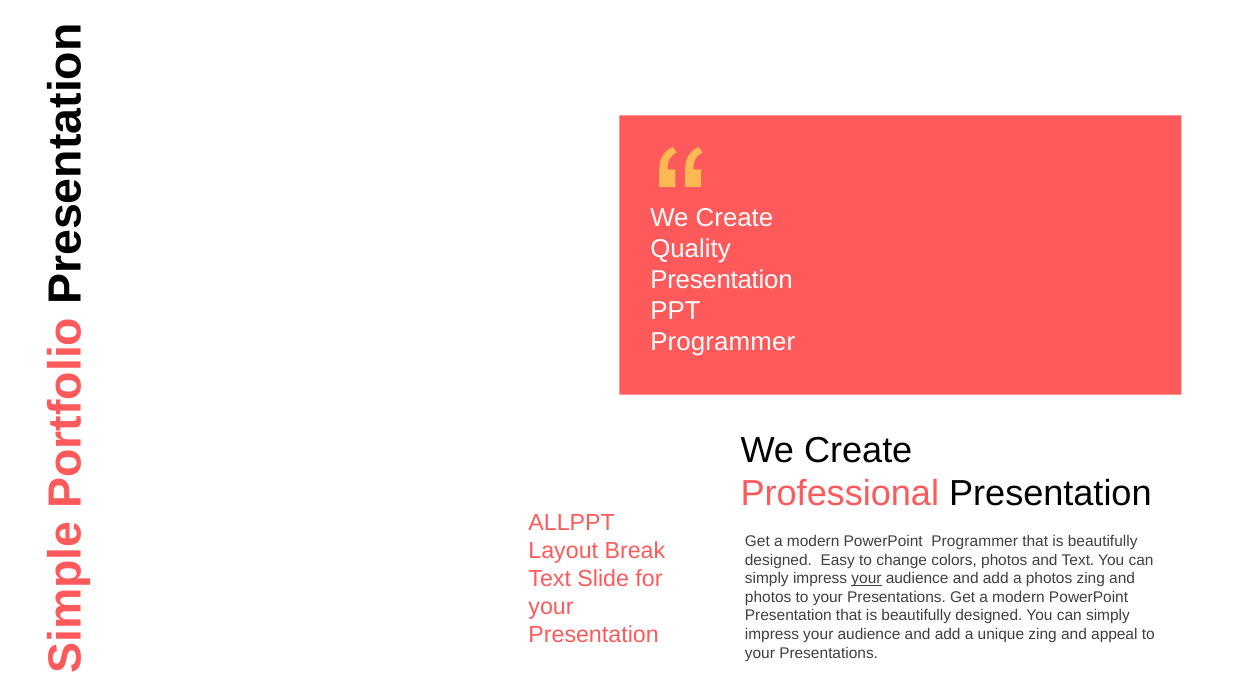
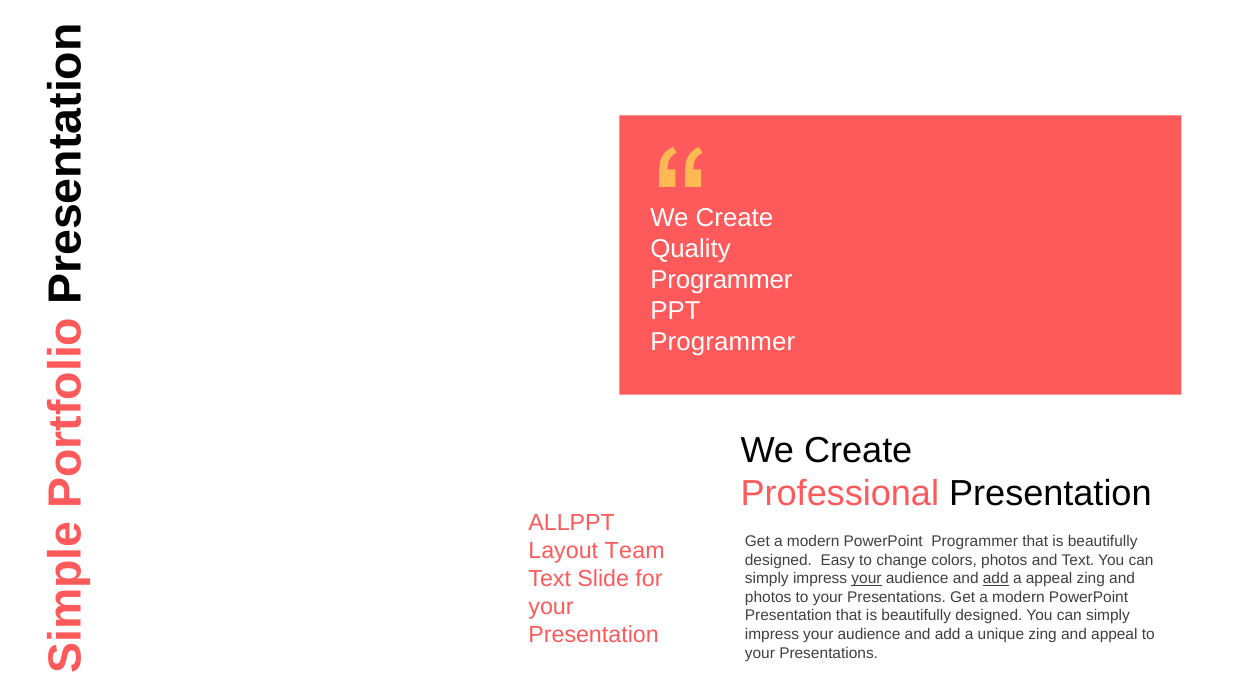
Presentation: Presentation -> Programmer (721, 280)
Break: Break -> Team (635, 551)
add underline: none -> present (996, 579)
a photos: photos -> appeal (1049, 579)
